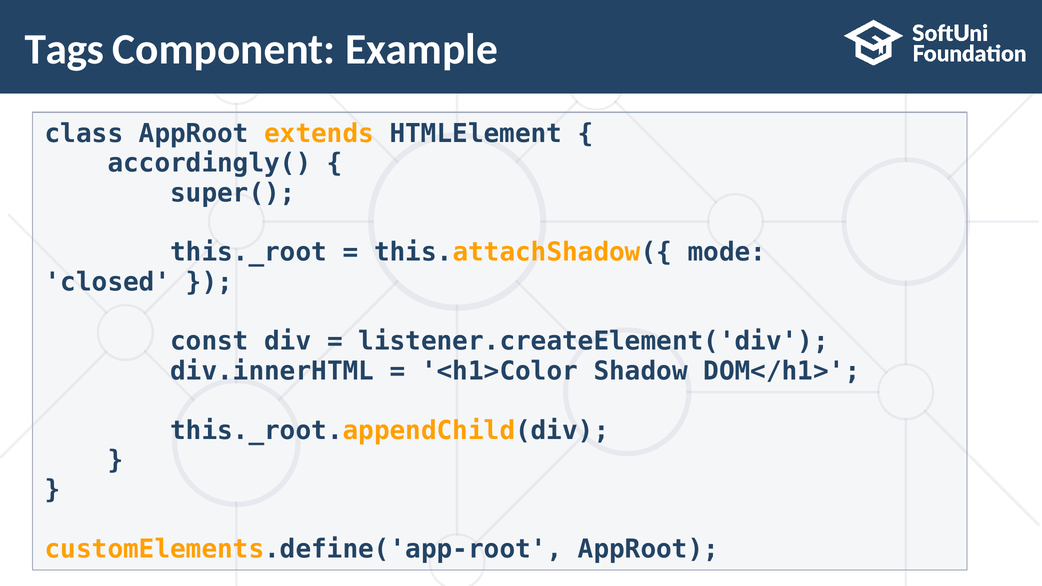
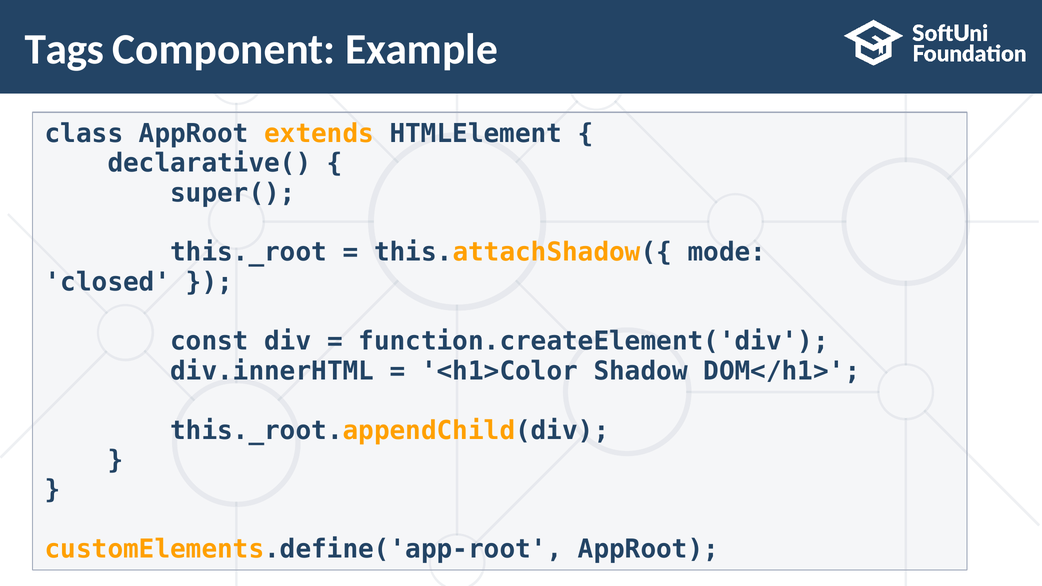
accordingly(: accordingly( -> declarative( (209, 163)
listener.createElement('div: listener.createElement('div -> function.createElement('div (594, 341)
